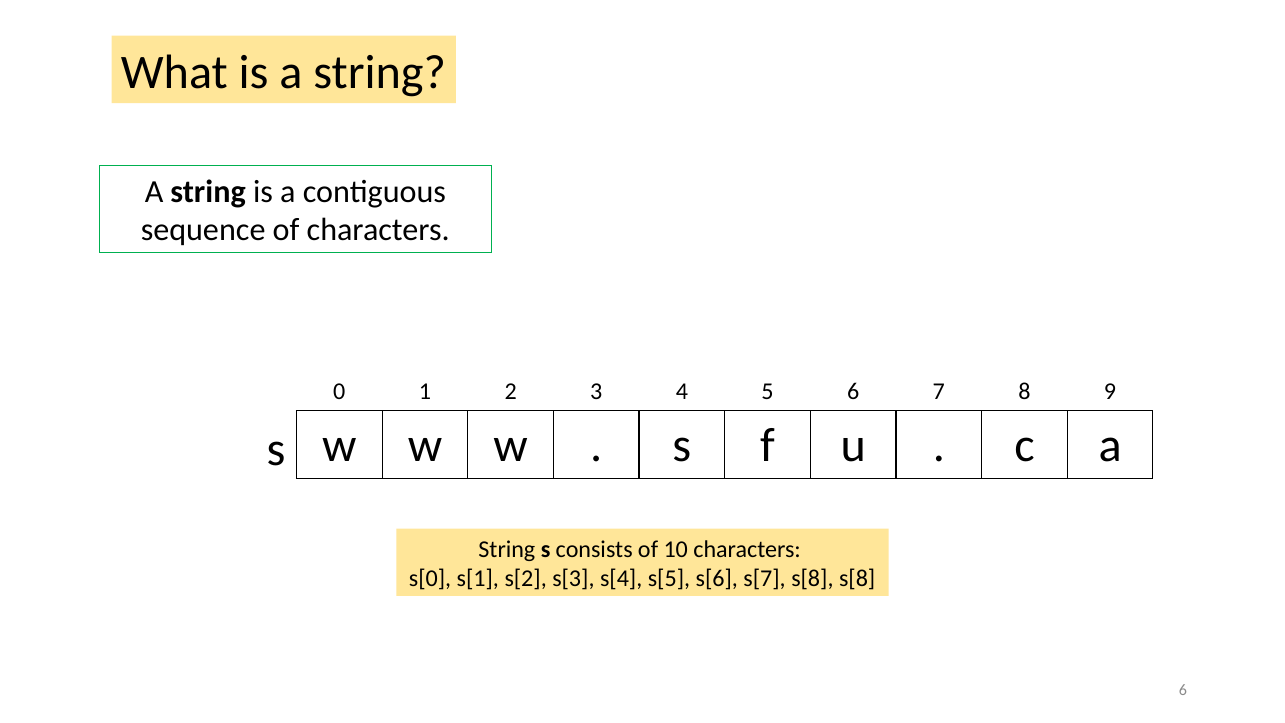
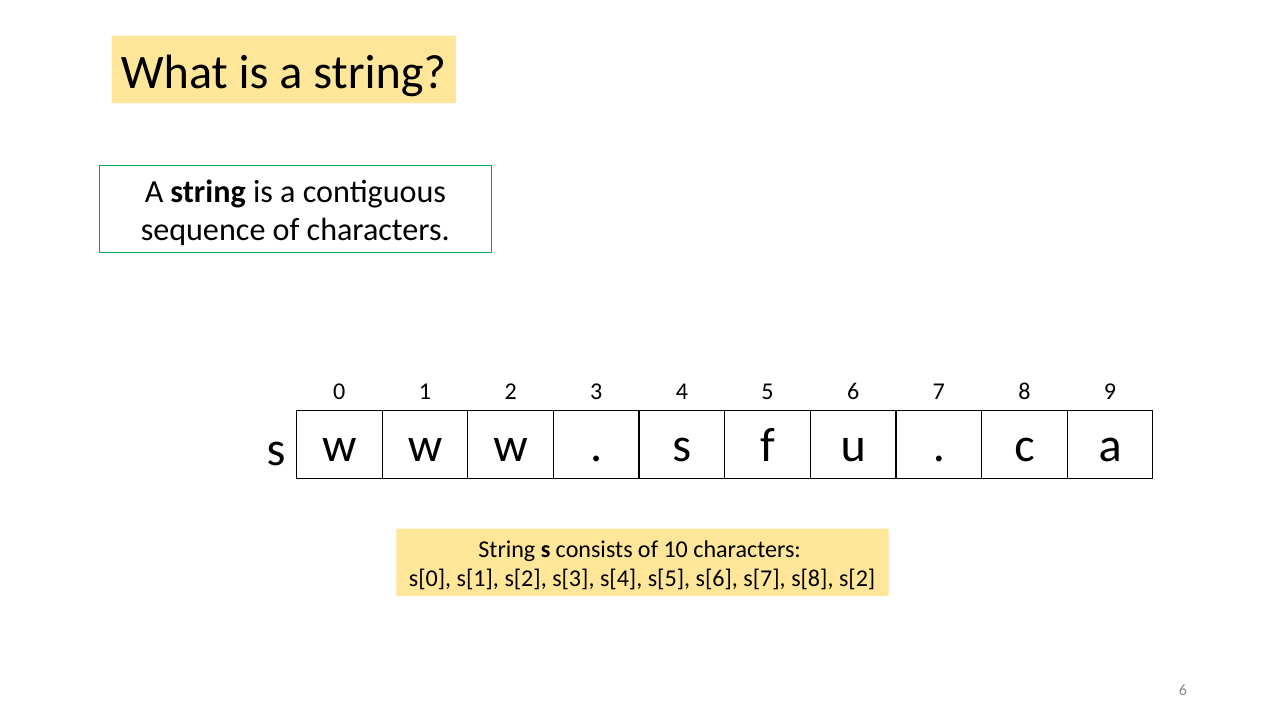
s[8 s[8: s[8 -> s[2 (857, 578)
